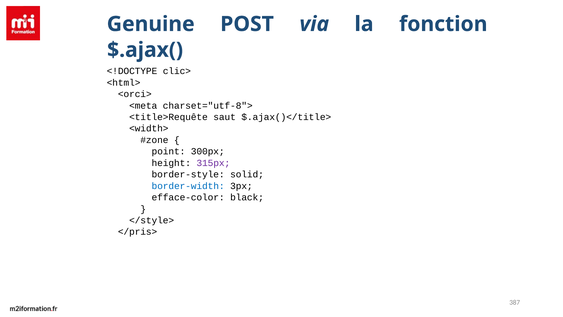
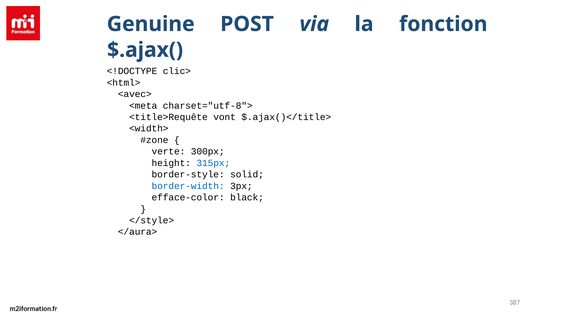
<orci>: <orci> -> <avec> (135, 94)
saut: saut -> vont (225, 117)
point: point -> verte (169, 151)
315px colour: purple -> blue (213, 163)
</pris>: </pris> -> </aura> (138, 232)
